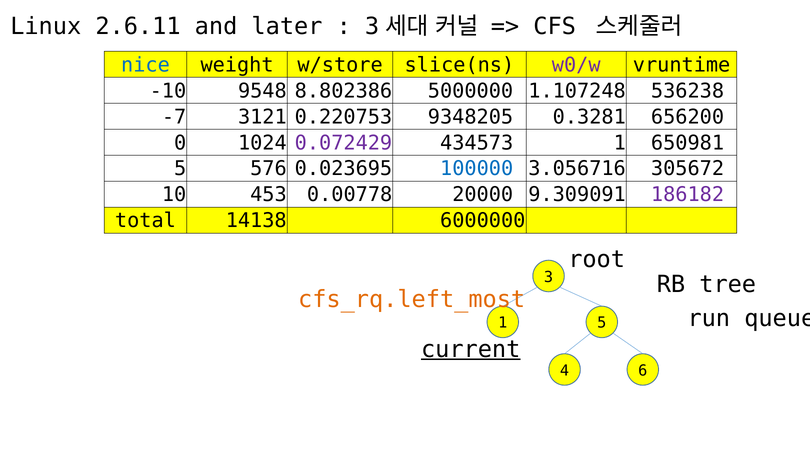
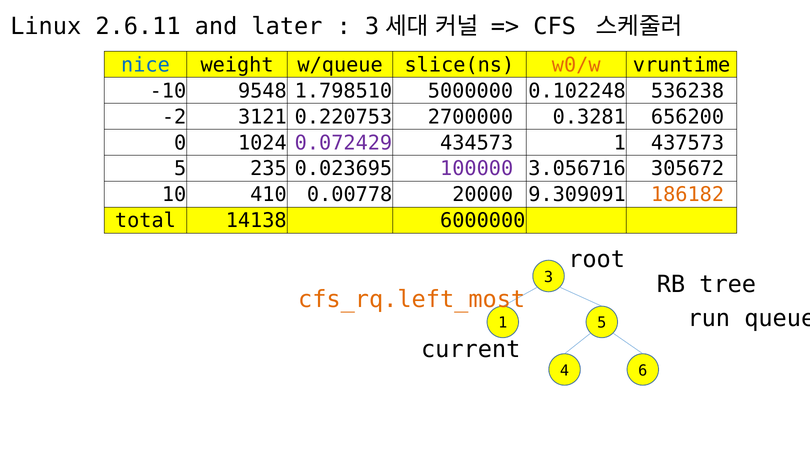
w/store: w/store -> w/queue (340, 65)
w0/w colour: purple -> orange (576, 65)
8.802386: 8.802386 -> 1.798510 (343, 91)
1.107248: 1.107248 -> 0.102248 (577, 91)
-7: -7 -> -2 (174, 117)
9348205: 9348205 -> 2700000 (471, 117)
650981: 650981 -> 437573 (688, 143)
576: 576 -> 235 (268, 169)
100000 colour: blue -> purple (477, 169)
453: 453 -> 410 (268, 195)
186182 colour: purple -> orange (688, 195)
current underline: present -> none (471, 349)
